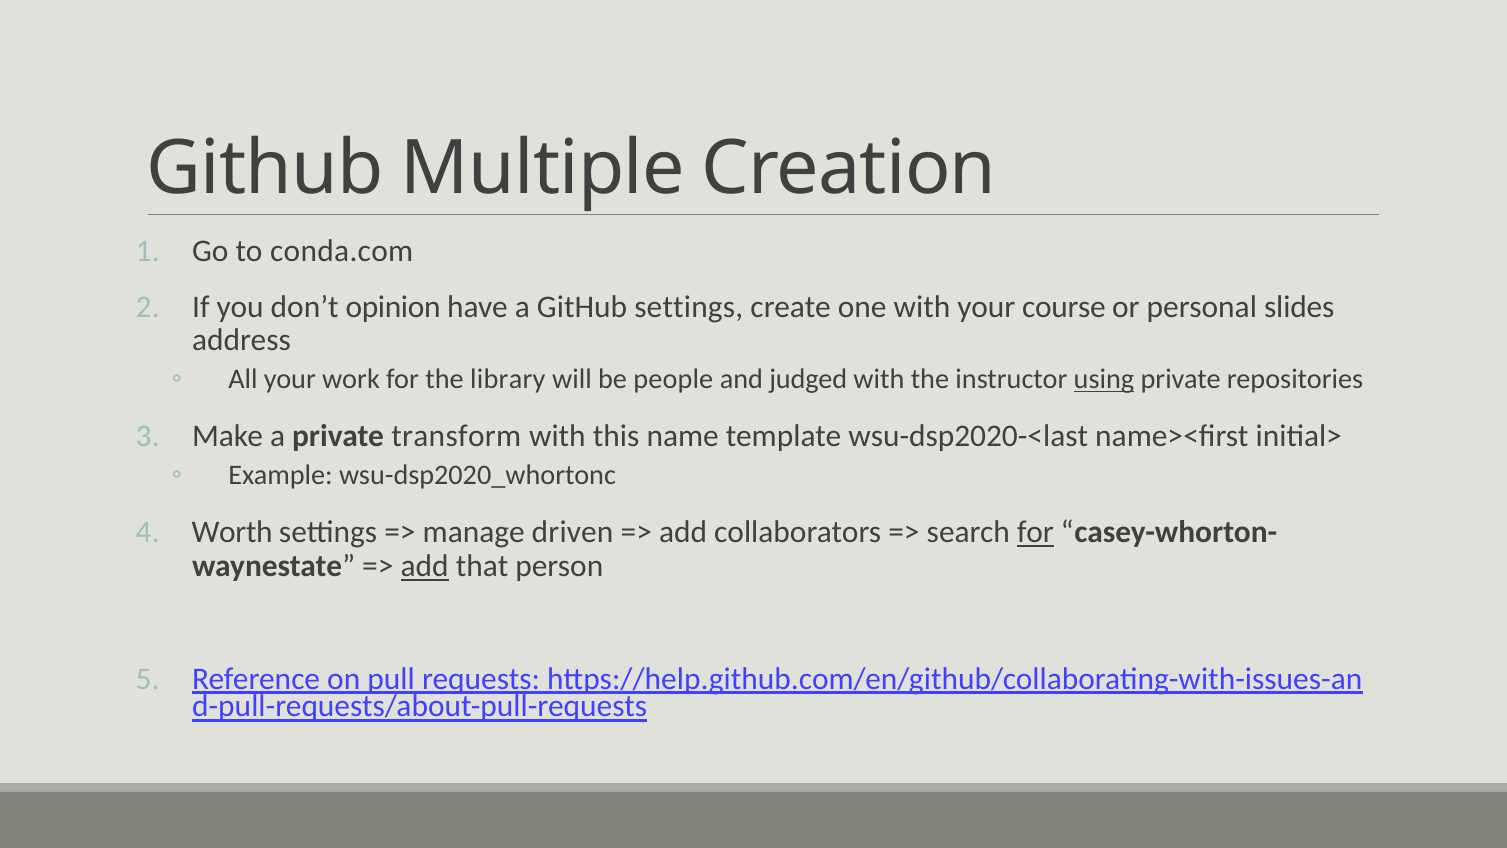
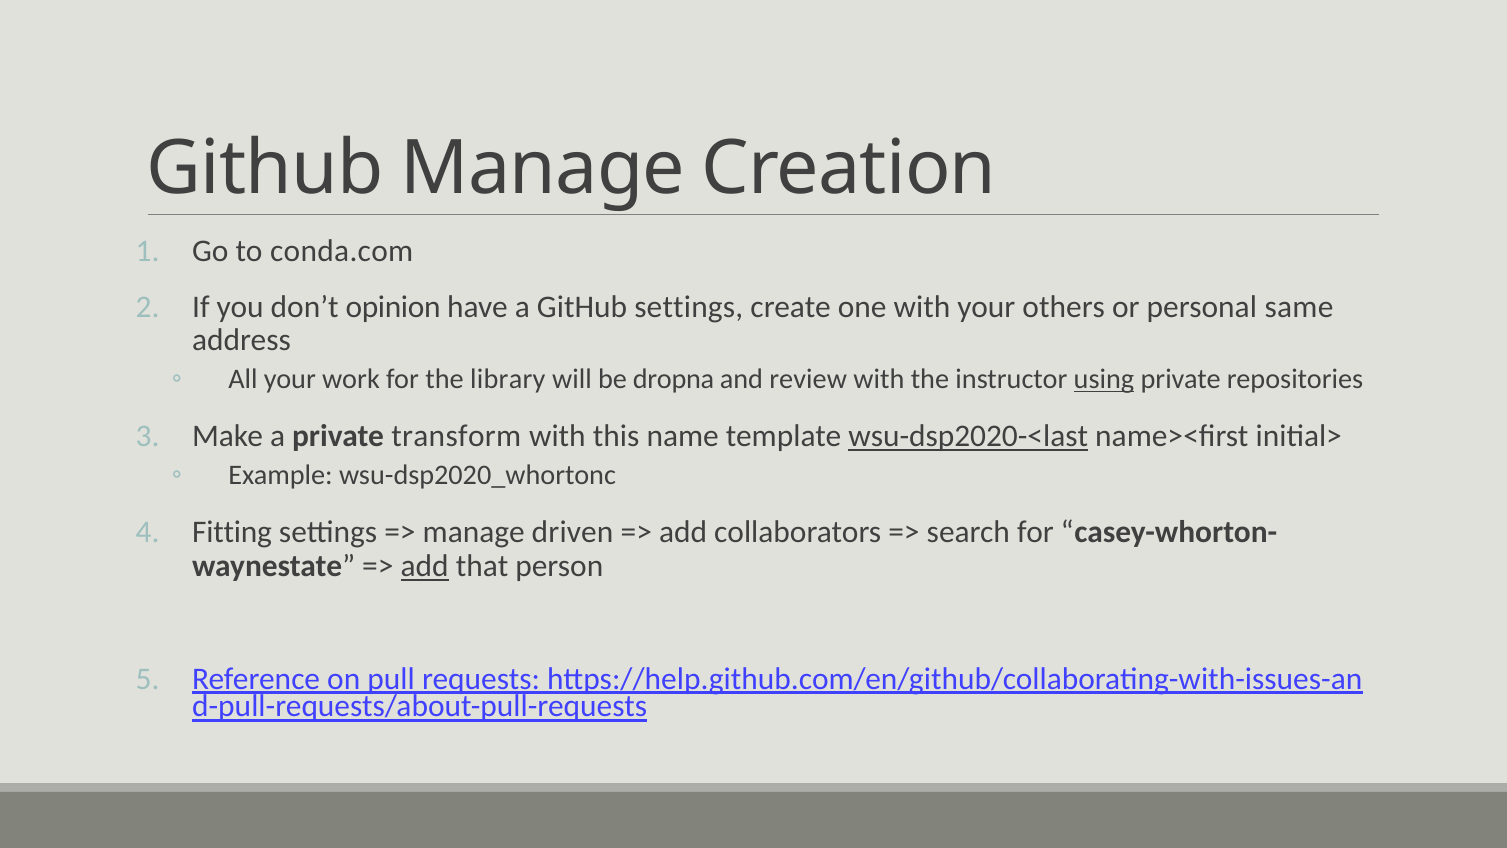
Github Multiple: Multiple -> Manage (543, 169)
course: course -> others (1064, 307)
slides: slides -> same (1299, 307)
people: people -> dropna (674, 379)
judged: judged -> review (808, 379)
wsu-dsp2020-<last underline: none -> present (968, 436)
Worth: Worth -> Fitting (232, 532)
for underline: present -> none (1035, 532)
